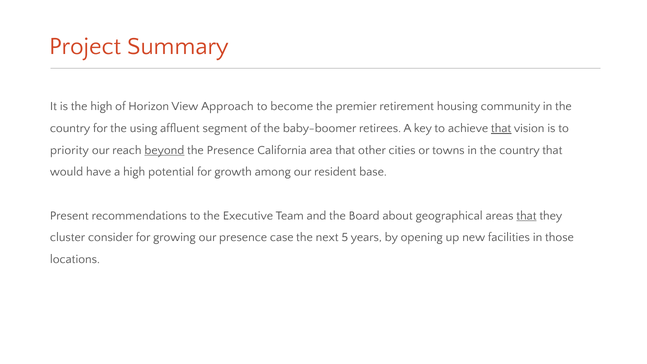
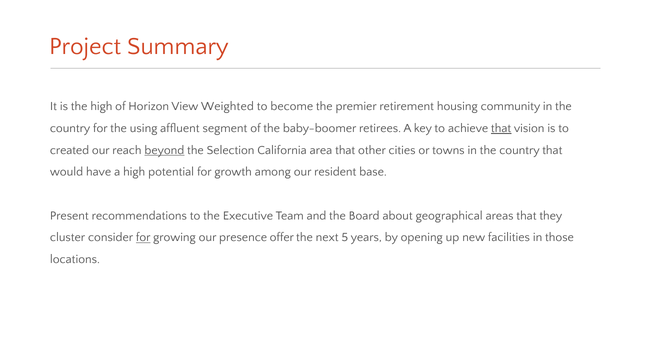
Approach: Approach -> Weighted (227, 106)
priority: priority -> created (70, 150)
the Presence: Presence -> Selection (231, 150)
that underline: present -> none (526, 216)
for underline: none -> present (143, 237)
case: case -> offer (282, 237)
